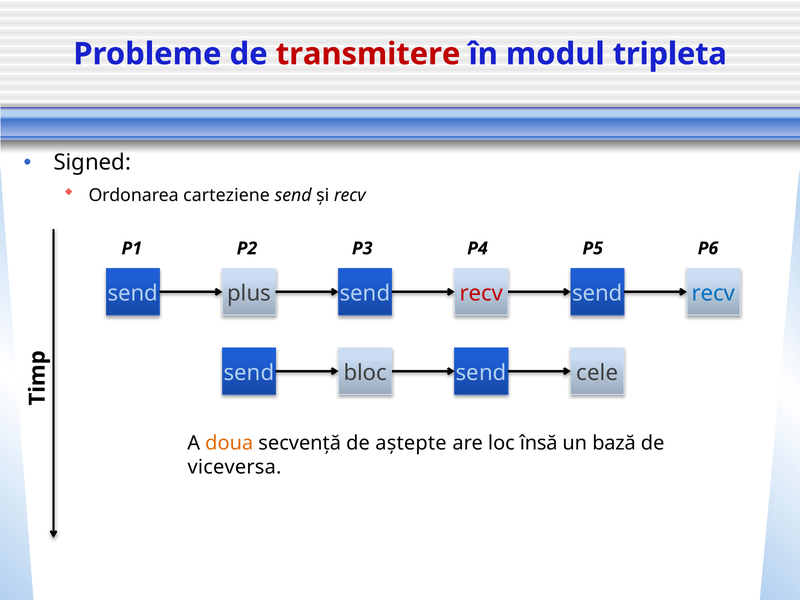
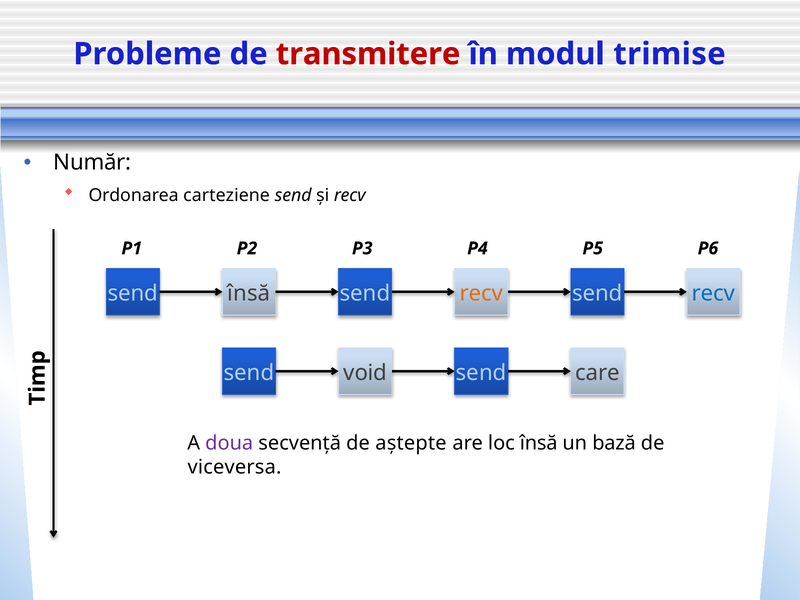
tripleta: tripleta -> trimise (670, 54)
Signed: Signed -> Număr (92, 162)
send plus: plus -> însă (249, 293)
recv colour: red -> orange (481, 293)
bloc: bloc -> void (365, 373)
cele: cele -> care (597, 373)
doua colour: orange -> purple (229, 443)
